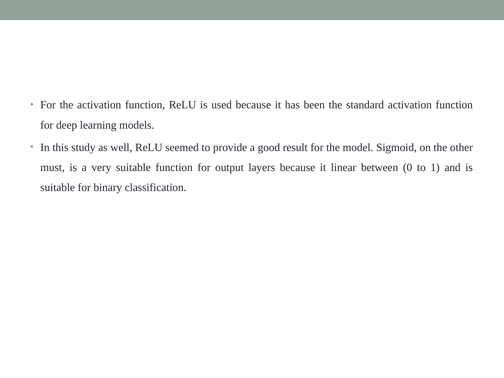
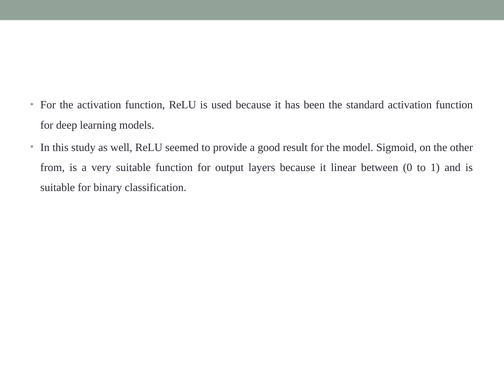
must: must -> from (53, 168)
